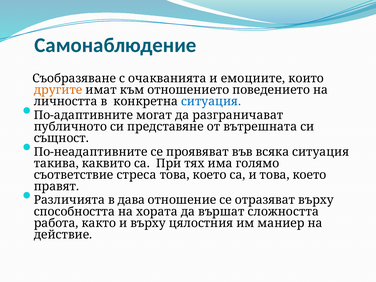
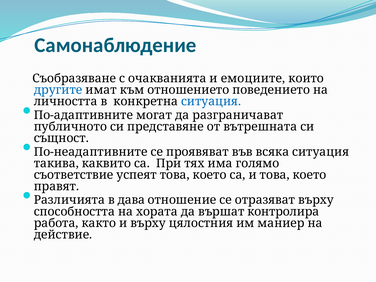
другите colour: orange -> blue (58, 90)
стреса: стреса -> успеят (137, 175)
сложността: сложността -> контролира (283, 212)
